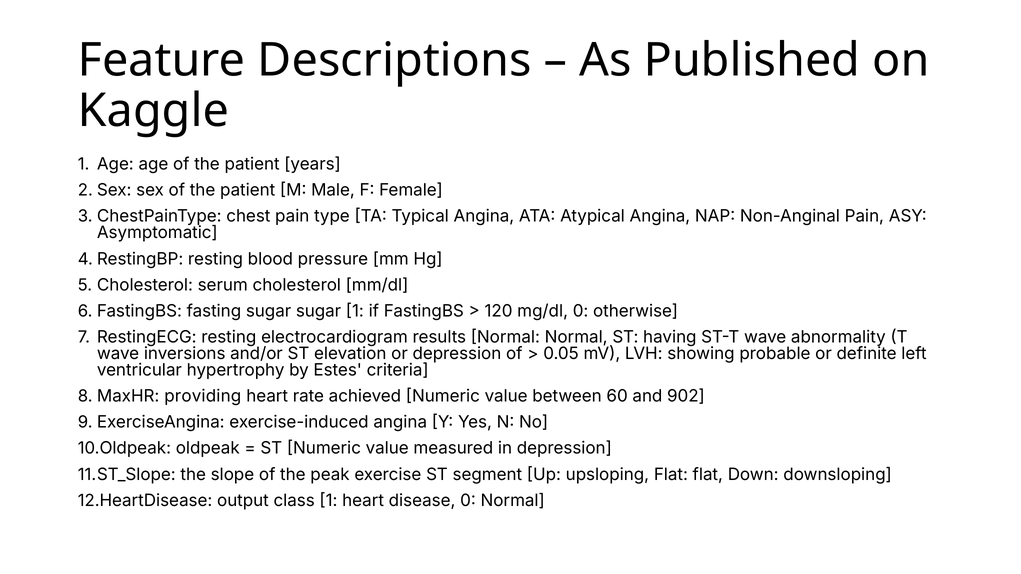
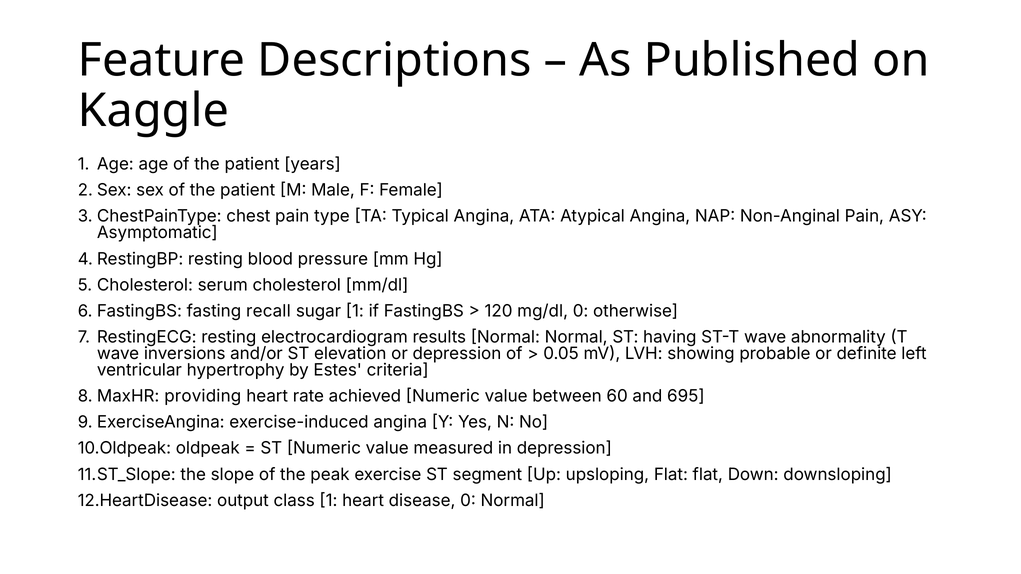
fasting sugar: sugar -> recall (268, 311)
902: 902 -> 695 (686, 396)
